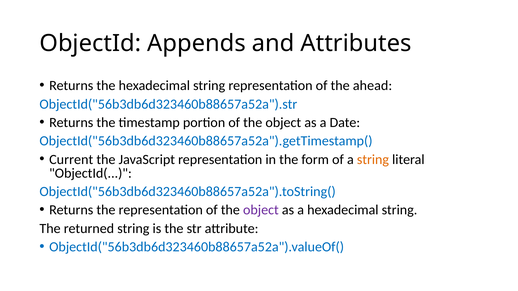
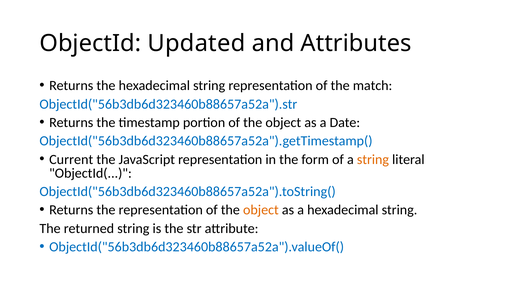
Appends: Appends -> Updated (196, 44)
ahead: ahead -> match (373, 86)
object colour: purple -> orange (261, 210)
